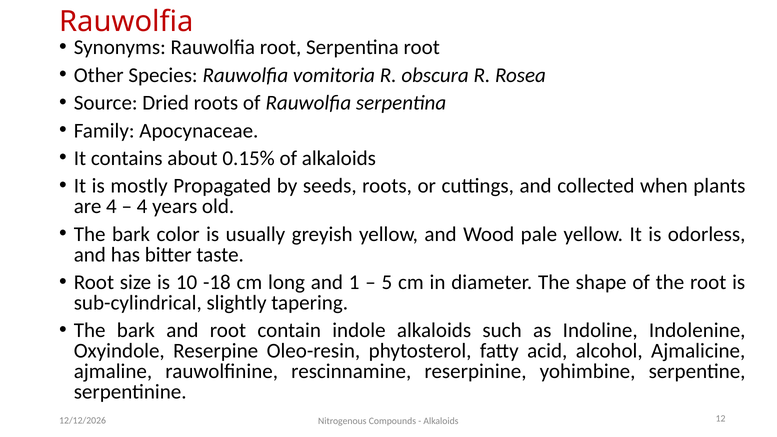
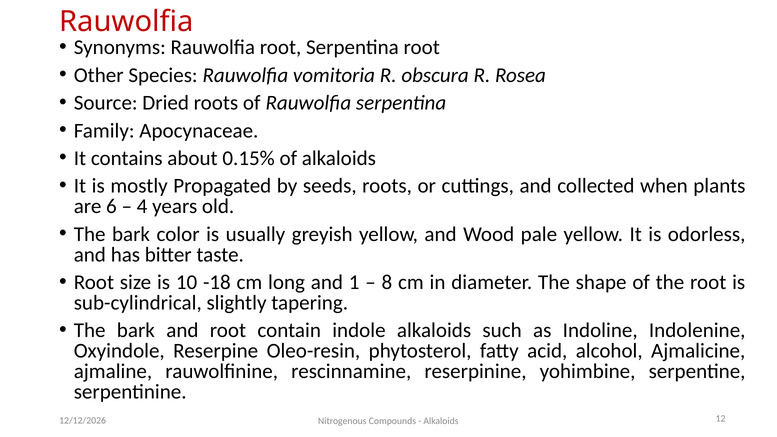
are 4: 4 -> 6 (111, 206)
5: 5 -> 8 (387, 282)
